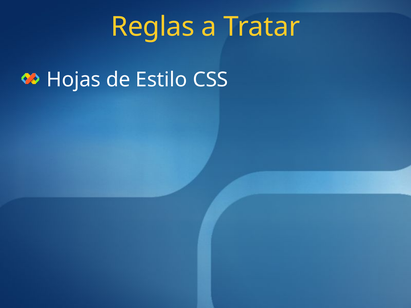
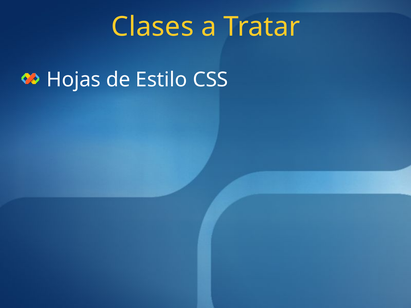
Reglas: Reglas -> Clases (153, 27)
